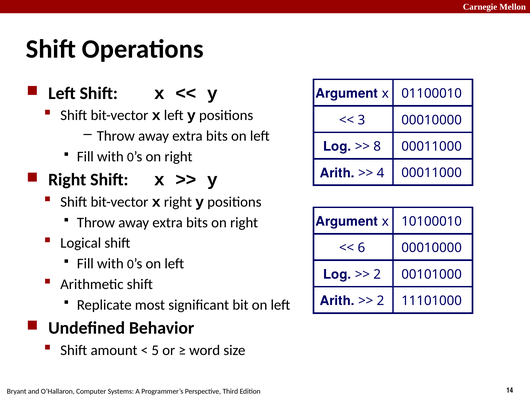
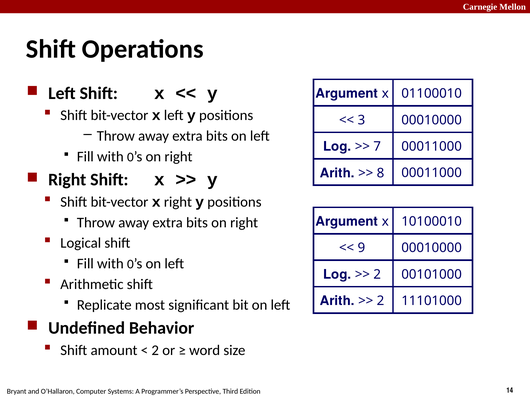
8: 8 -> 7 (377, 147)
4: 4 -> 8 (381, 173)
6: 6 -> 9 (361, 248)
5: 5 -> 2 (155, 351)
